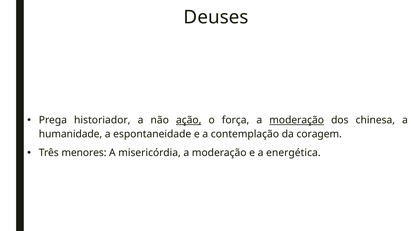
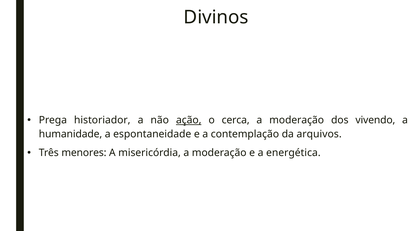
Deuses: Deuses -> Divinos (216, 17)
força: força -> cerca (236, 120)
moderação underline: present -> none (297, 120)
chinesa: chinesa -> vivendo (375, 120)
coragem: coragem -> arquivos (319, 134)
